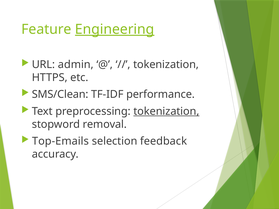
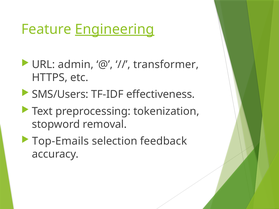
tokenization: tokenization -> transformer (166, 65)
SMS/Clean: SMS/Clean -> SMS/Users (60, 95)
performance: performance -> effectiveness (161, 95)
tokenization underline: present -> none (166, 111)
